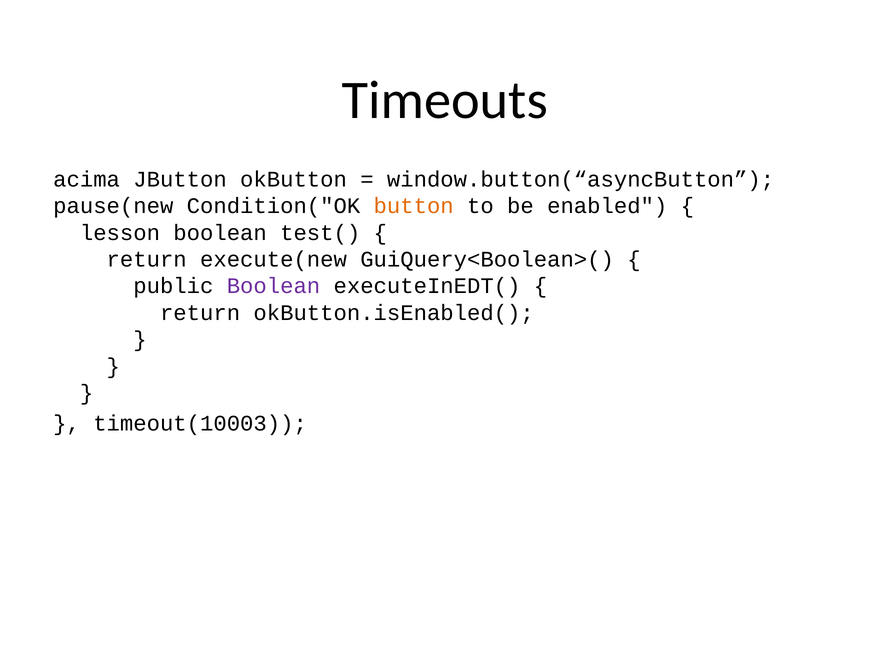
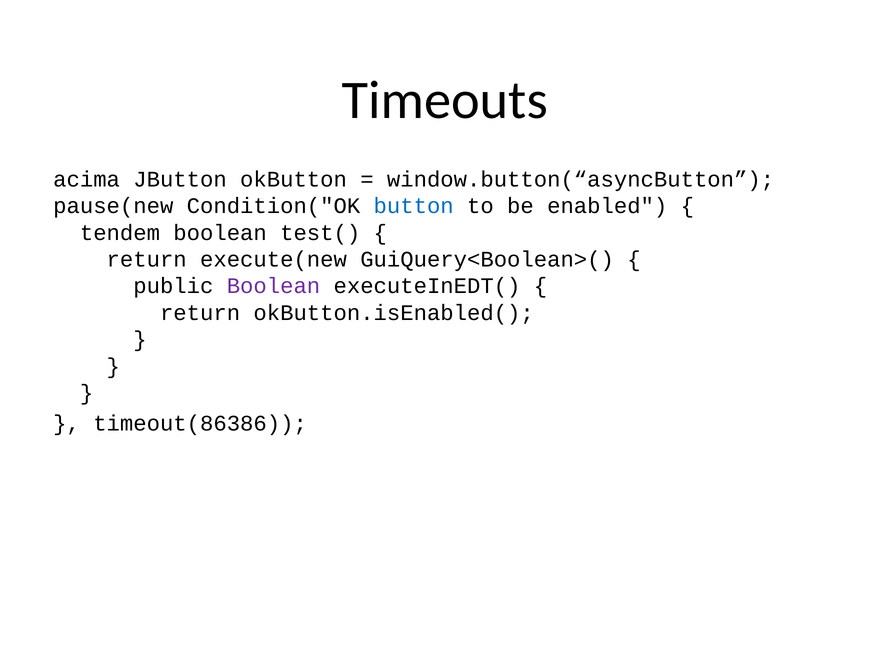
button colour: orange -> blue (414, 206)
lesson: lesson -> tendem (120, 233)
timeout(10003: timeout(10003 -> timeout(86386 (200, 424)
